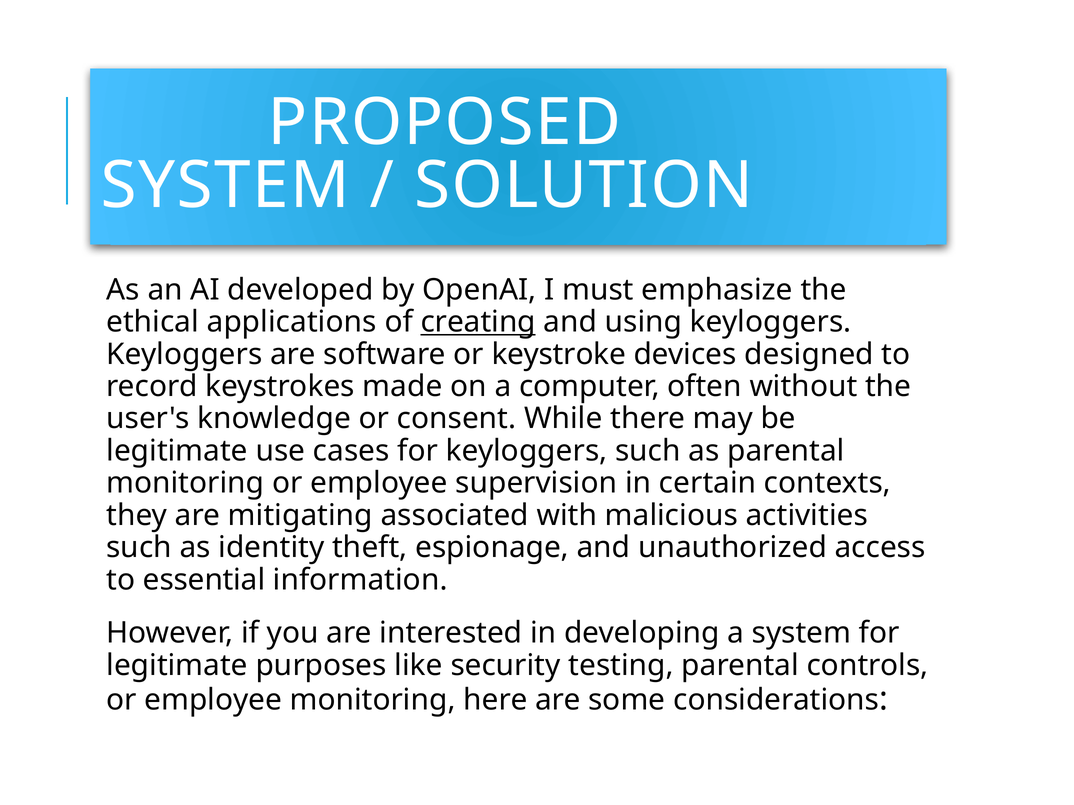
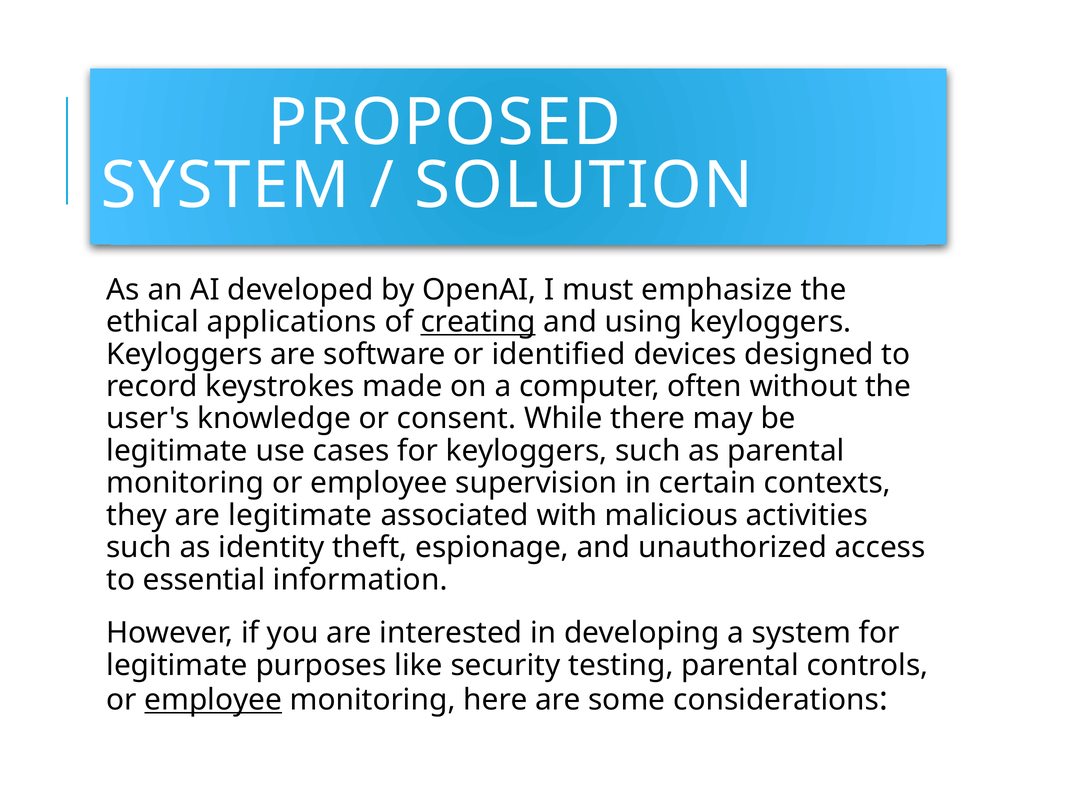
keystroke: keystroke -> identified (559, 354)
are mitigating: mitigating -> legitimate (300, 516)
employee underline: none -> present (213, 700)
